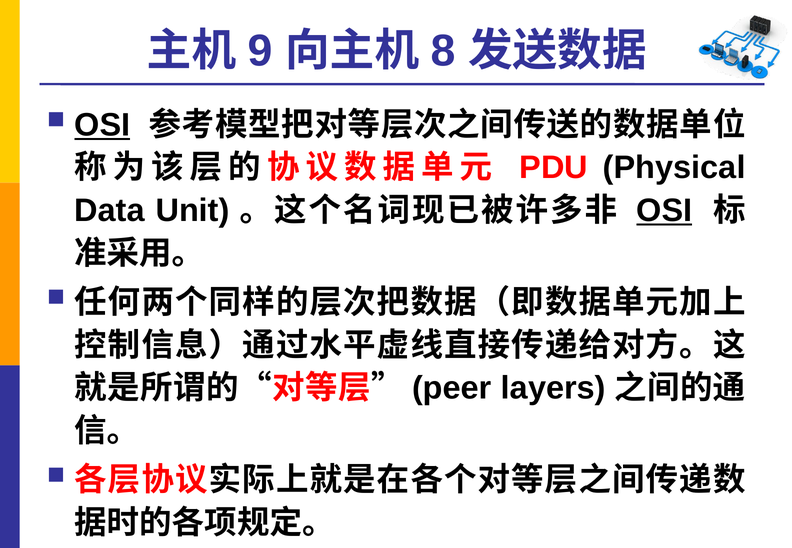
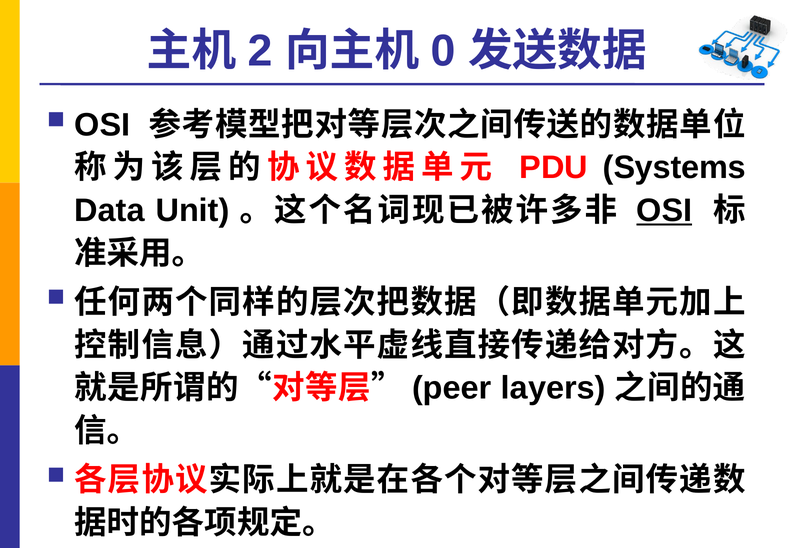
9: 9 -> 2 (260, 51)
8: 8 -> 0 (443, 51)
OSI underline: present -> none (102, 125)
Physical: Physical -> Systems (674, 168)
